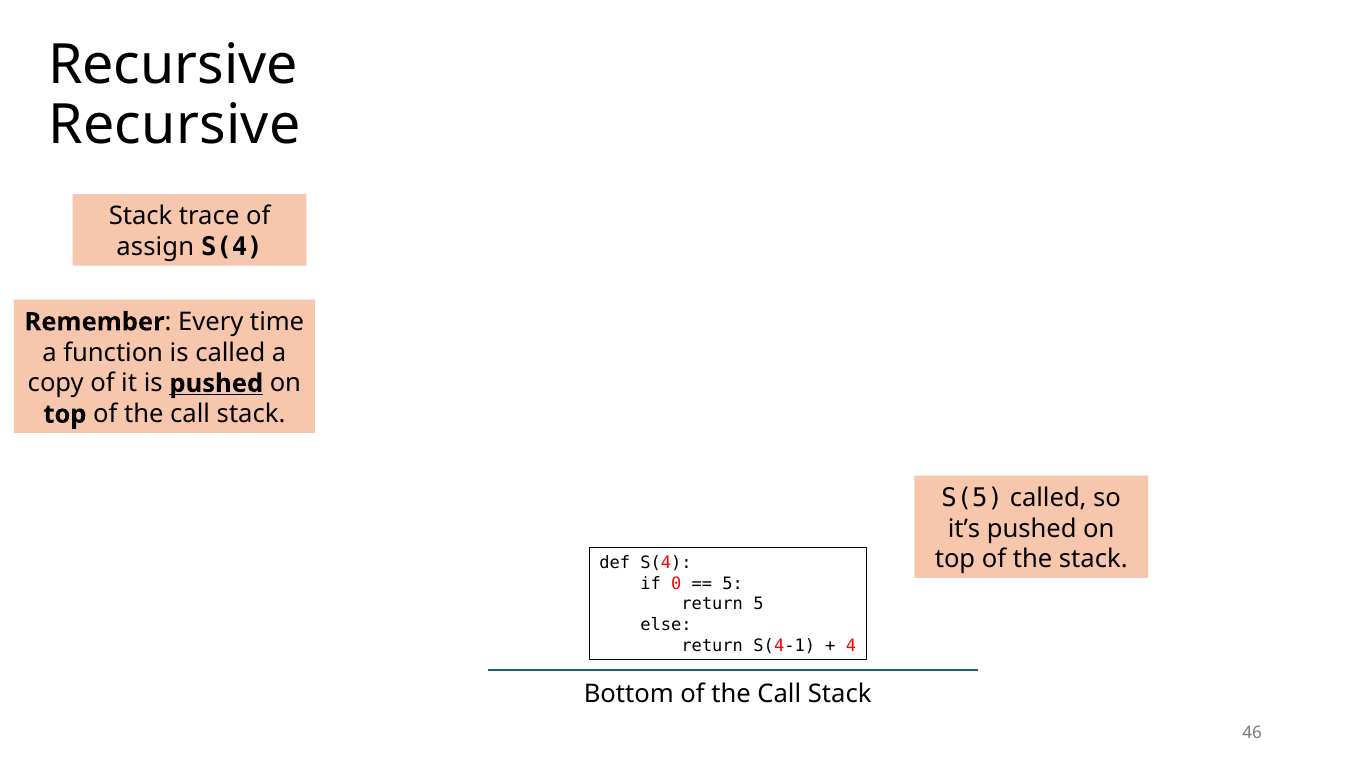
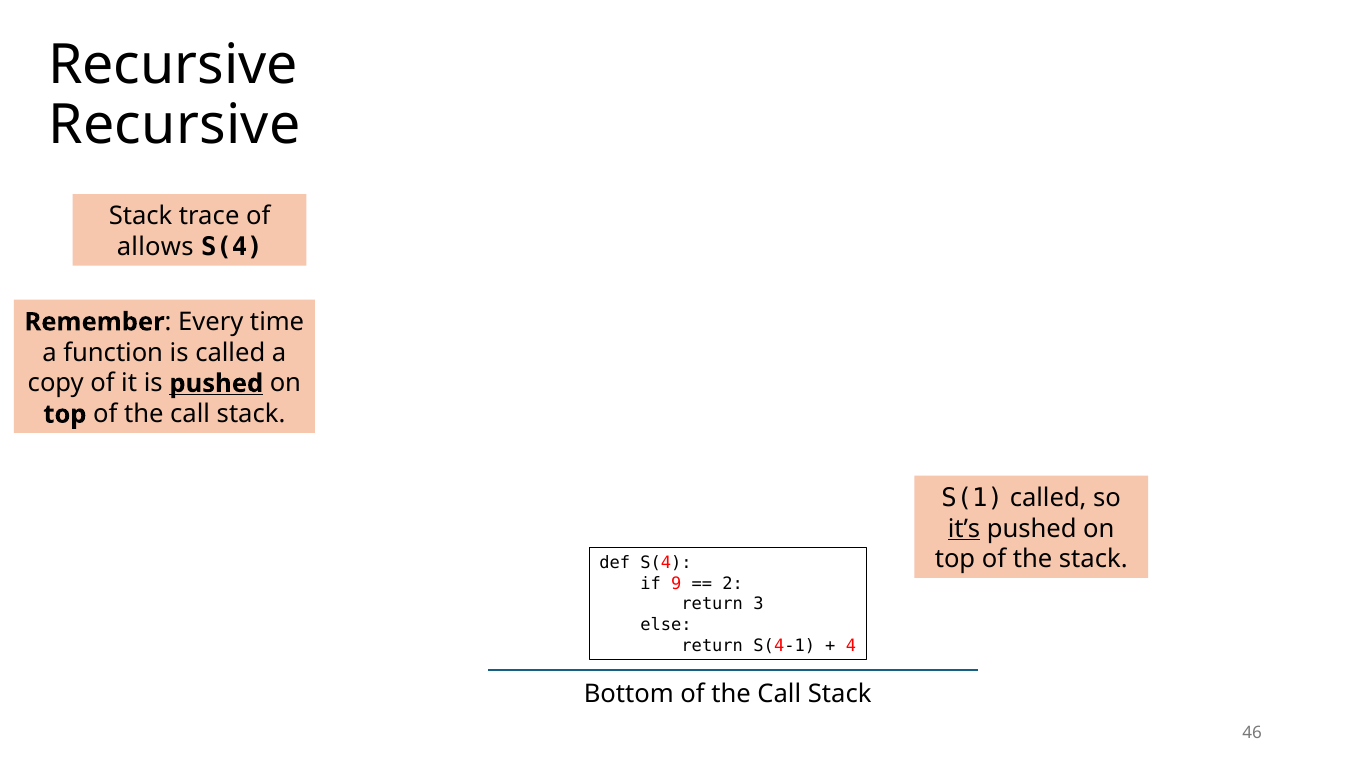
assign: assign -> allows (155, 247)
S(5: S(5 -> S(1 (972, 497)
it’s underline: none -> present (964, 528)
0: 0 -> 9 (676, 583)
5: 5 -> 2 (733, 583)
return 5: 5 -> 3 (759, 604)
